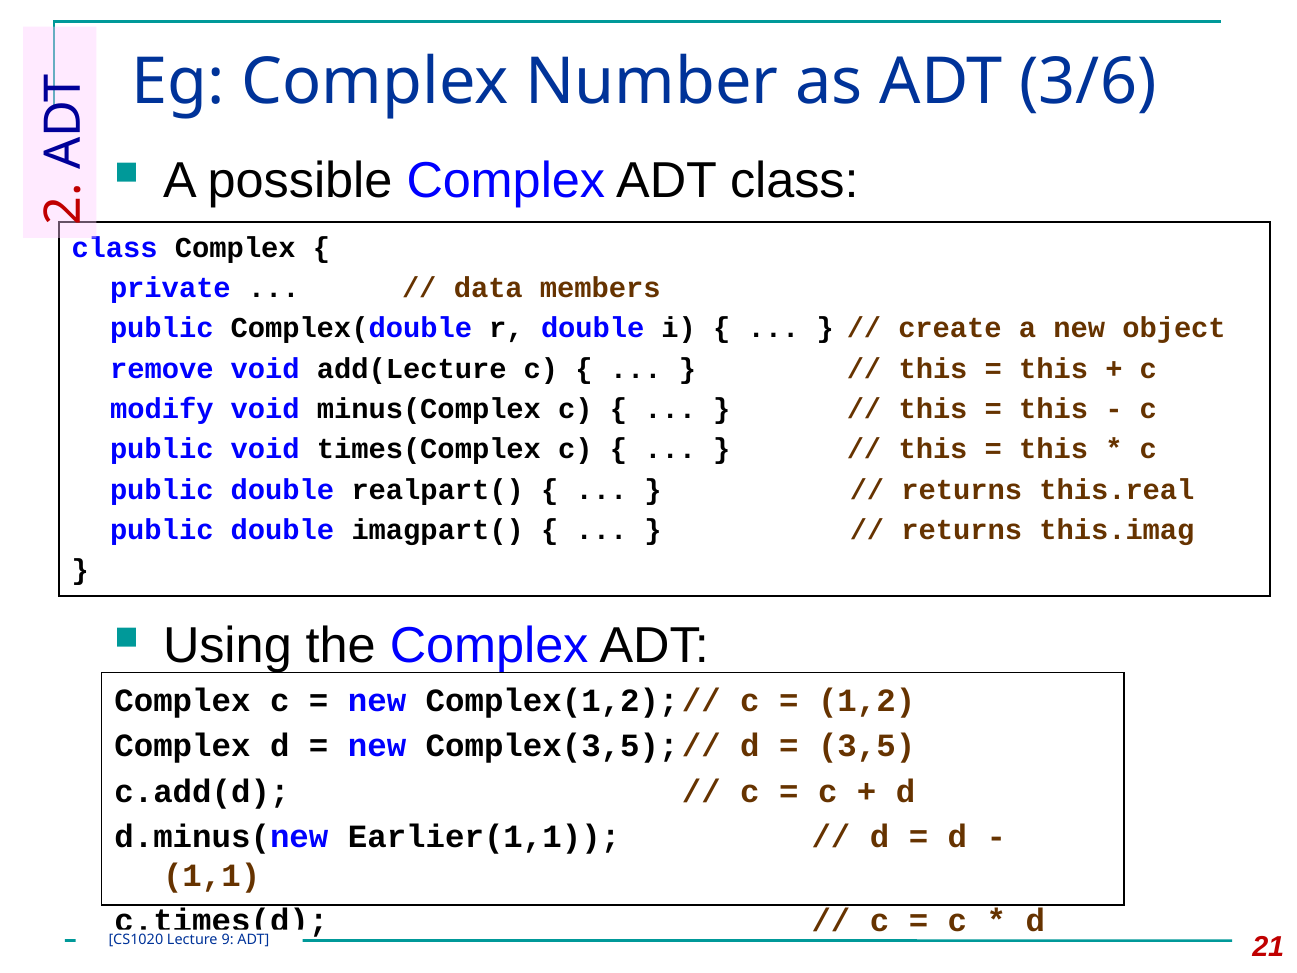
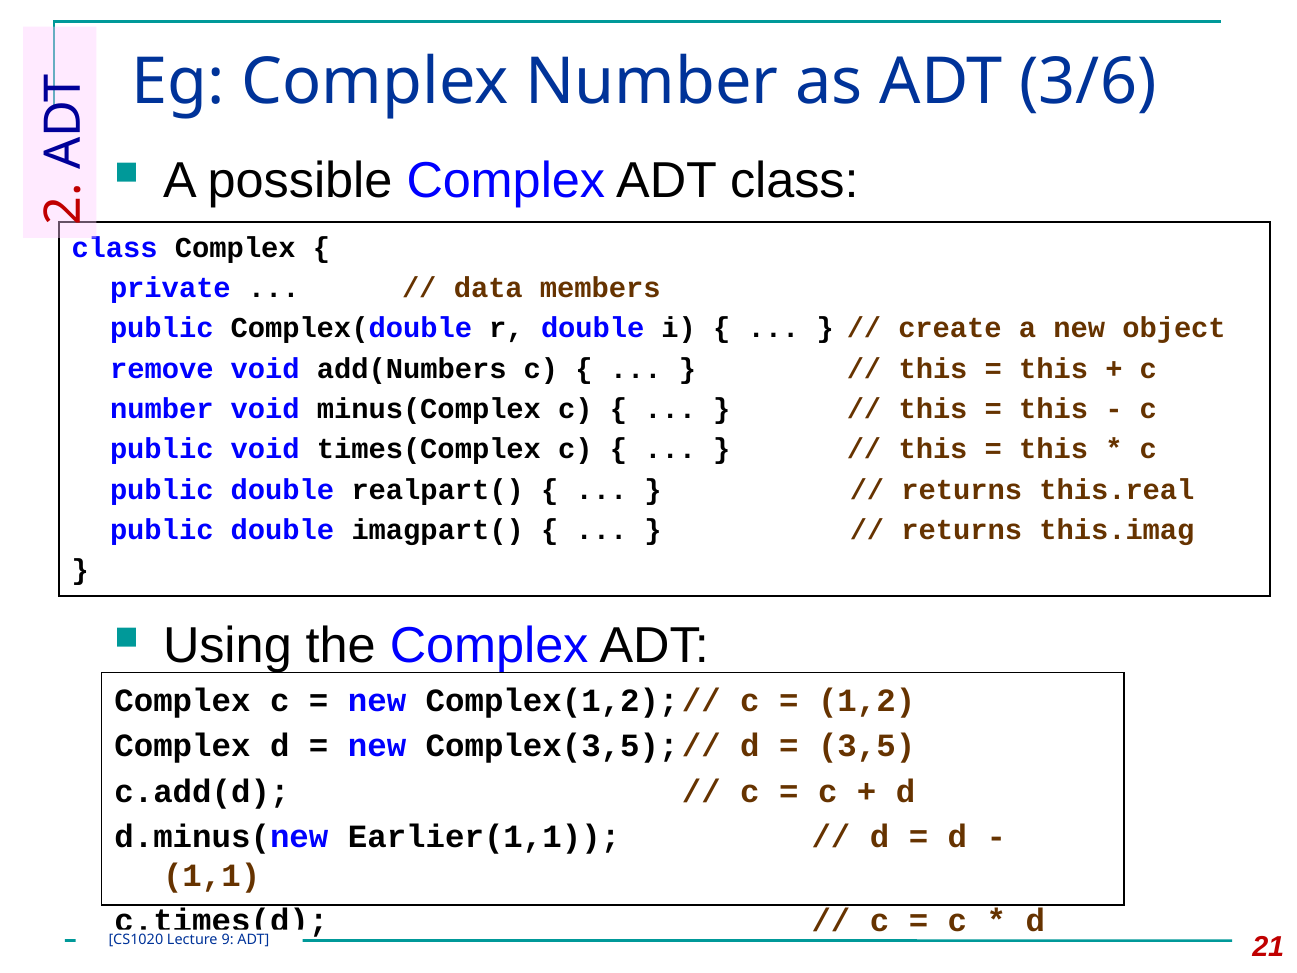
add(Lecture: add(Lecture -> add(Numbers (412, 368)
modify: modify -> number (162, 409)
